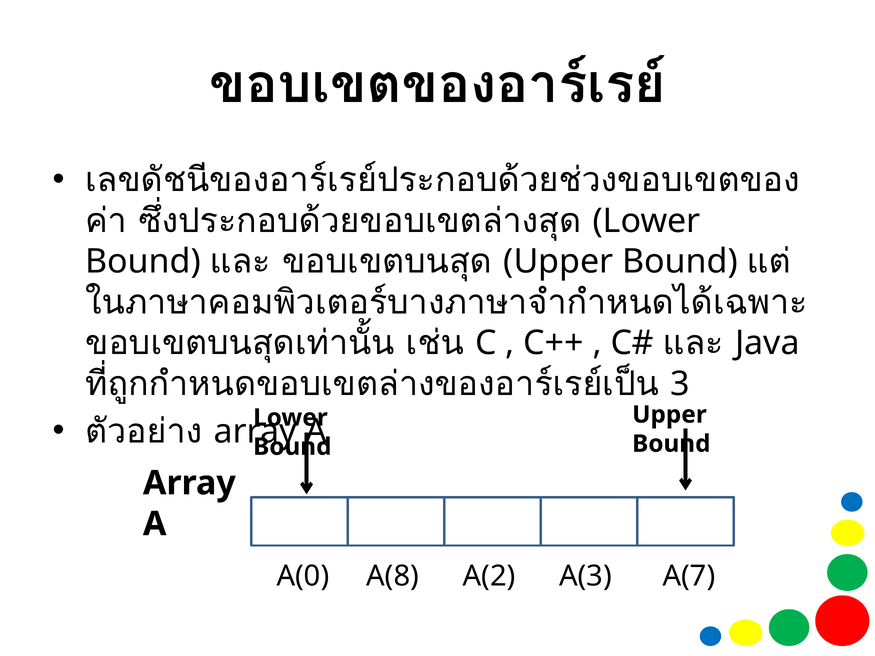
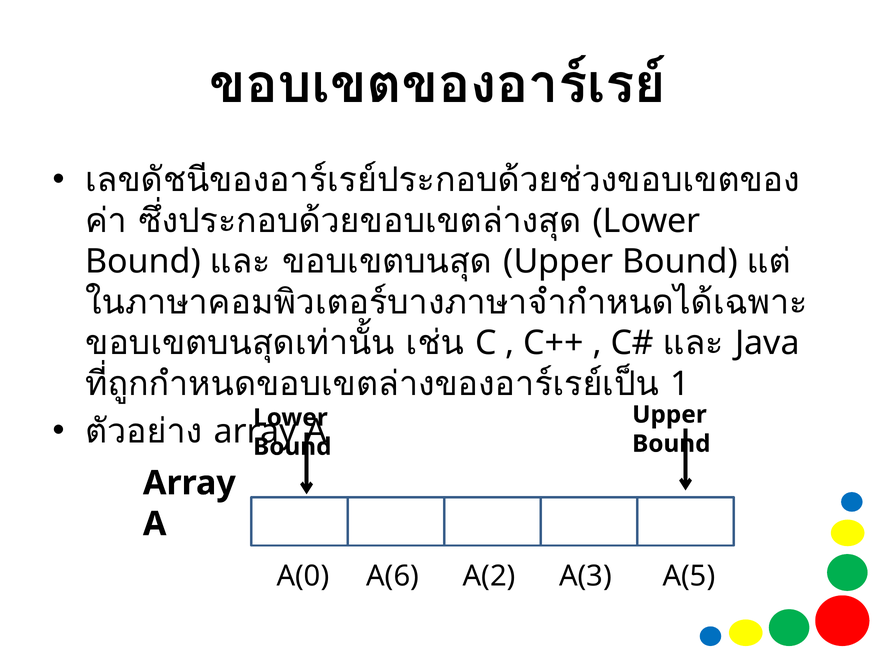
3: 3 -> 1 (680, 384)
A(8: A(8 -> A(6 (393, 576)
A(7: A(7 -> A(5 (689, 576)
